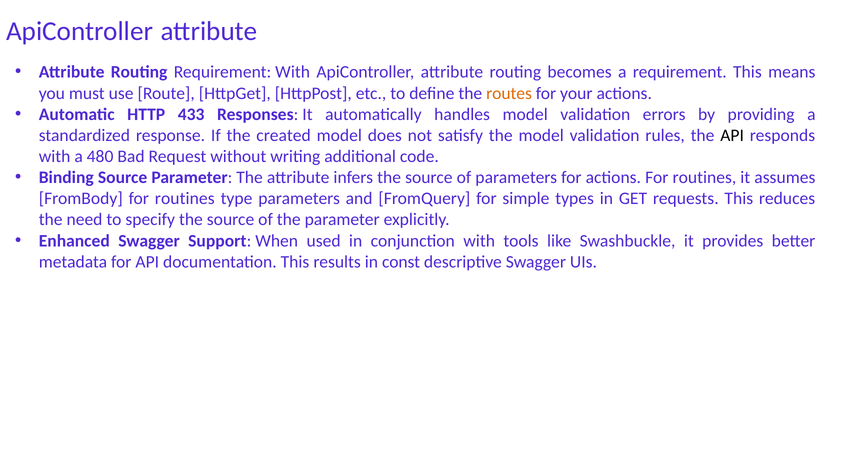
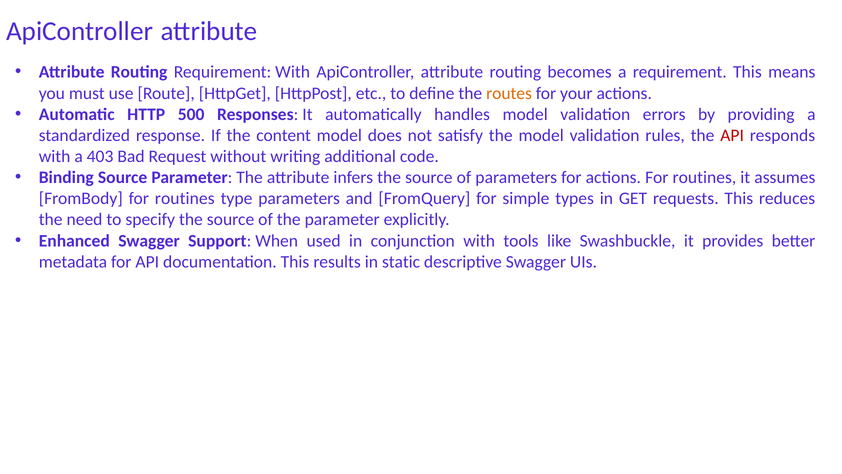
433: 433 -> 500 (191, 114)
created: created -> content (284, 135)
API colour: black -> red (732, 135)
480: 480 -> 403 (100, 156)
const: const -> static (401, 262)
